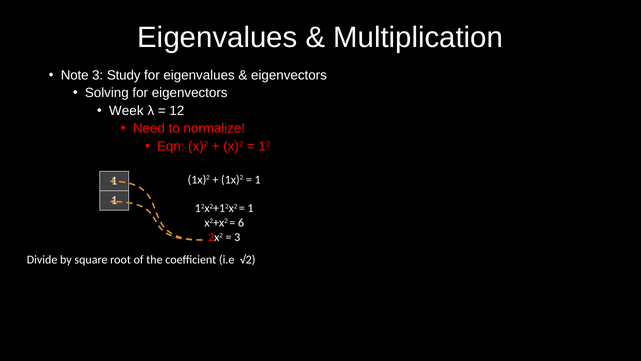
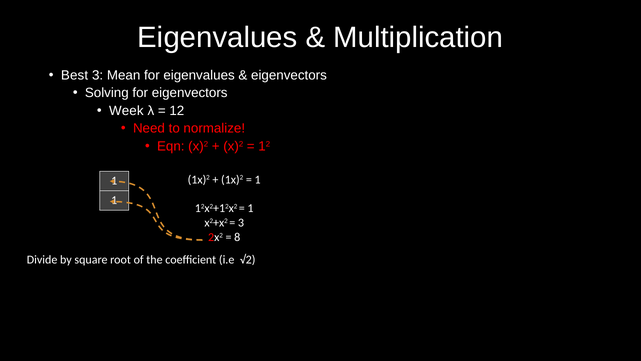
Note: Note -> Best (75, 75)
Study: Study -> Mean (124, 75)
6: 6 -> 3 (241, 223)
3: 3 -> 8 (237, 237)
